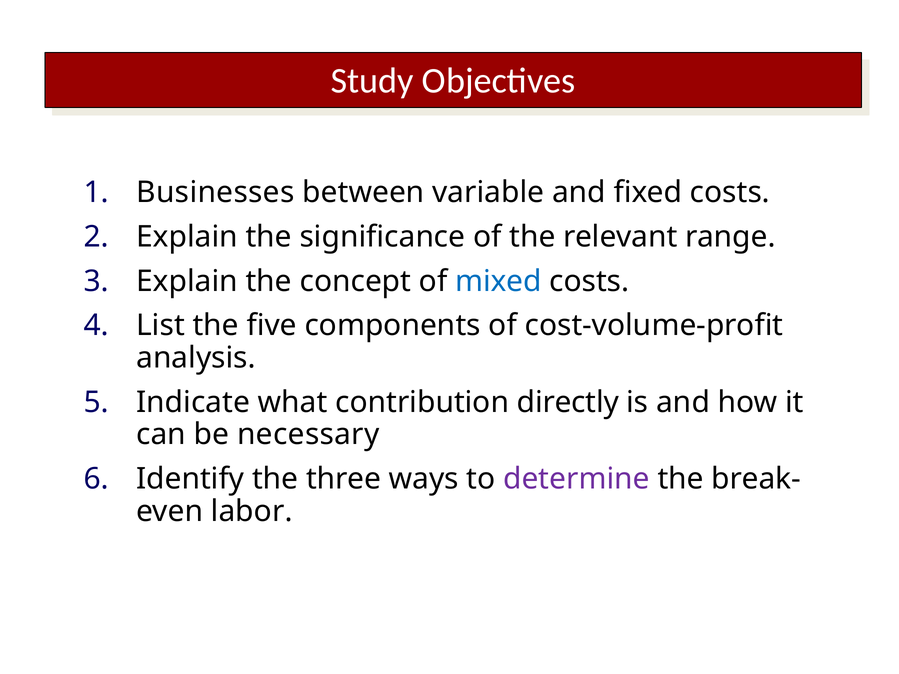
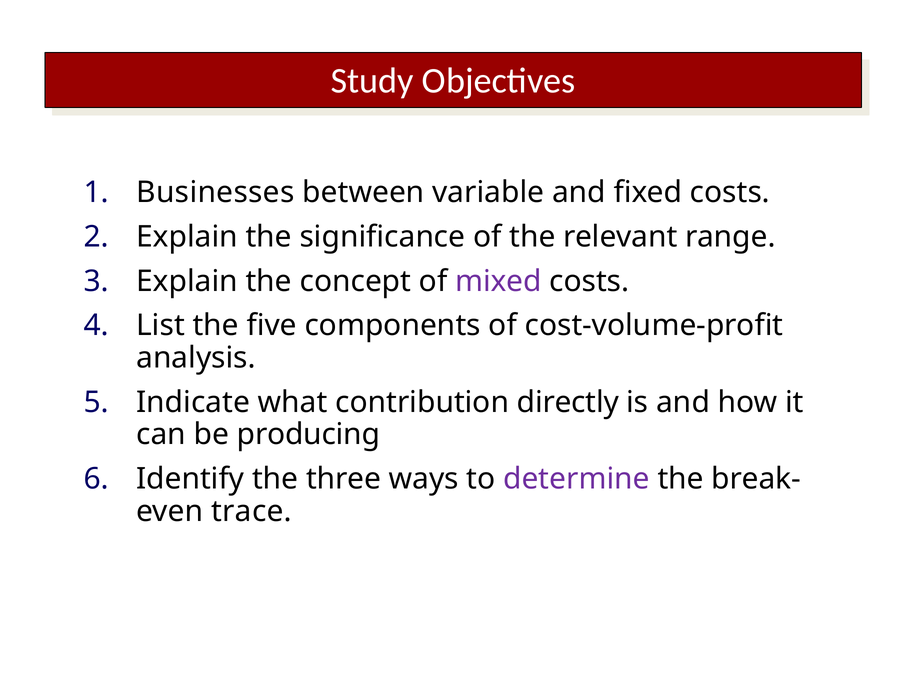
mixed colour: blue -> purple (498, 281)
necessary: necessary -> producing (309, 435)
labor: labor -> trace (252, 511)
